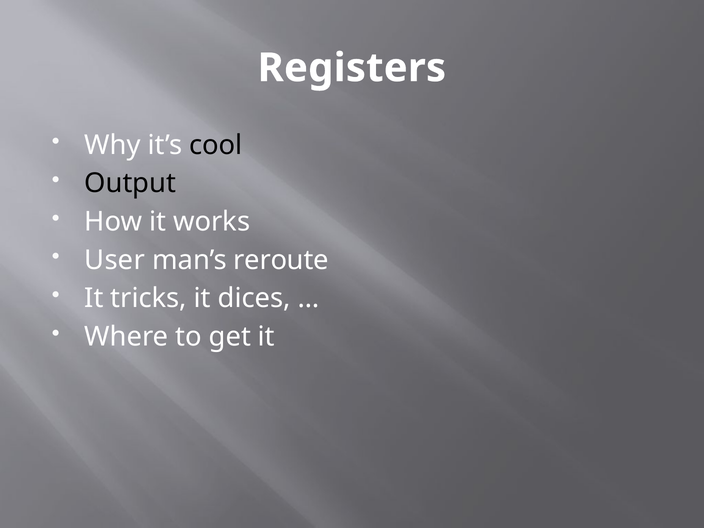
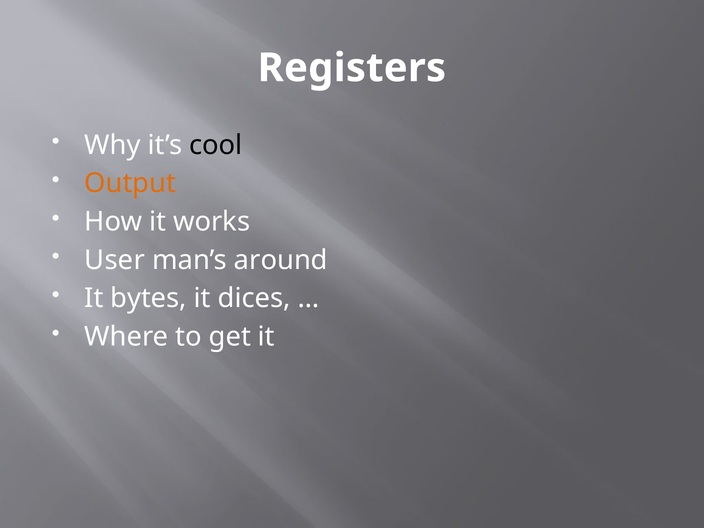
Output colour: black -> orange (130, 183)
reroute: reroute -> around (281, 260)
tricks: tricks -> bytes (149, 298)
